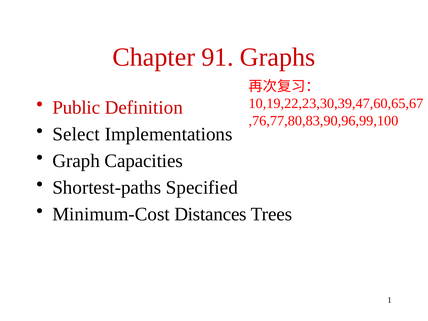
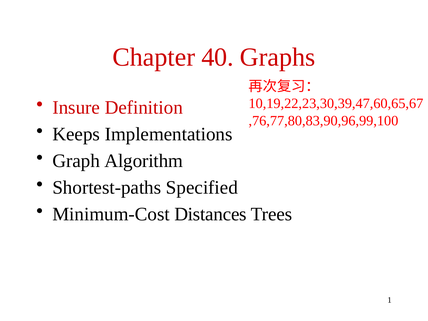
91: 91 -> 40 (218, 57)
Public: Public -> Insure (76, 108)
Select: Select -> Keeps (76, 134)
Capacities: Capacities -> Algorithm (144, 161)
